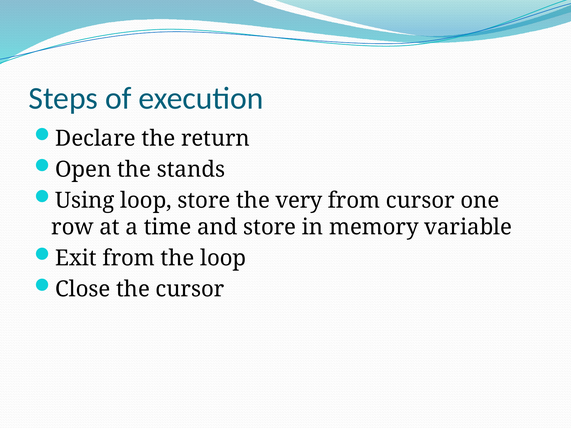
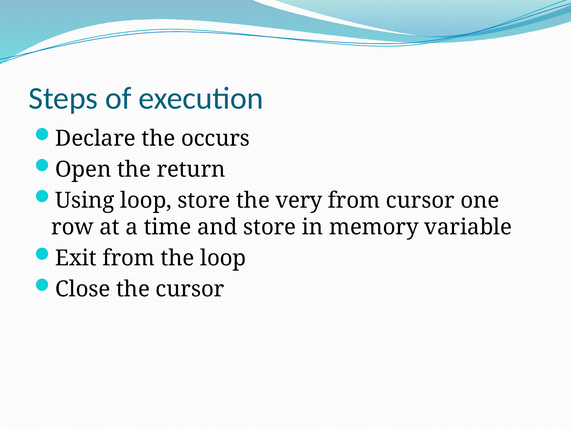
return: return -> occurs (215, 139)
stands: stands -> return (191, 170)
